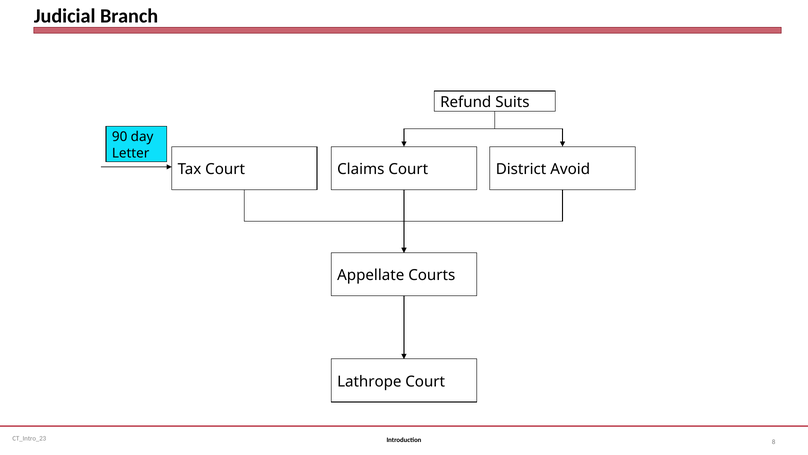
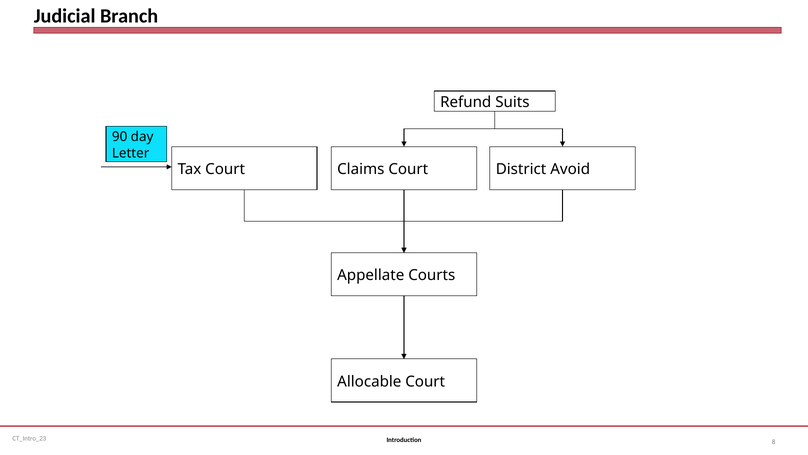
Lathrope: Lathrope -> Allocable (369, 381)
